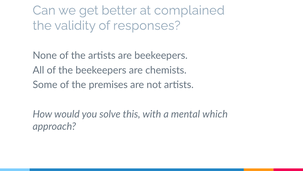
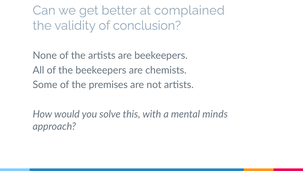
responses: responses -> conclusion (147, 26)
which: which -> minds (215, 114)
